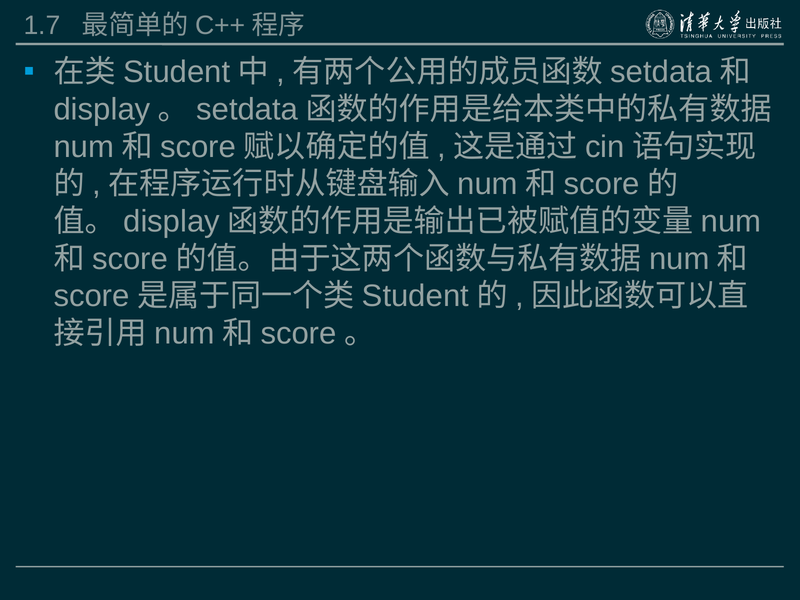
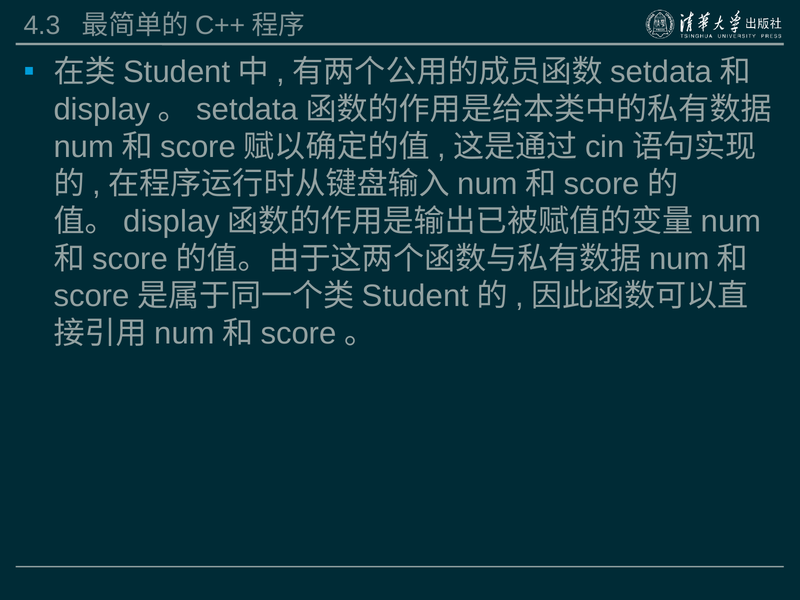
1.7: 1.7 -> 4.3 (42, 25)
